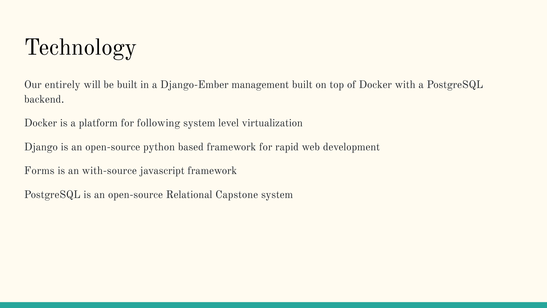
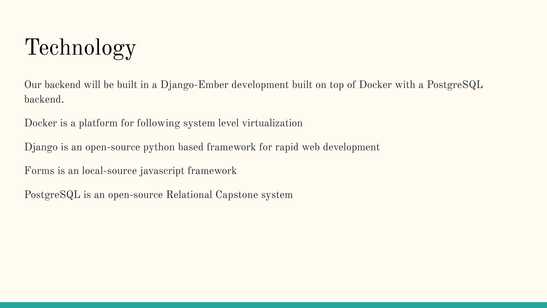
Our entirely: entirely -> backend (63, 85)
Django-Ember management: management -> development (260, 85)
with-source: with-source -> local-source (109, 171)
